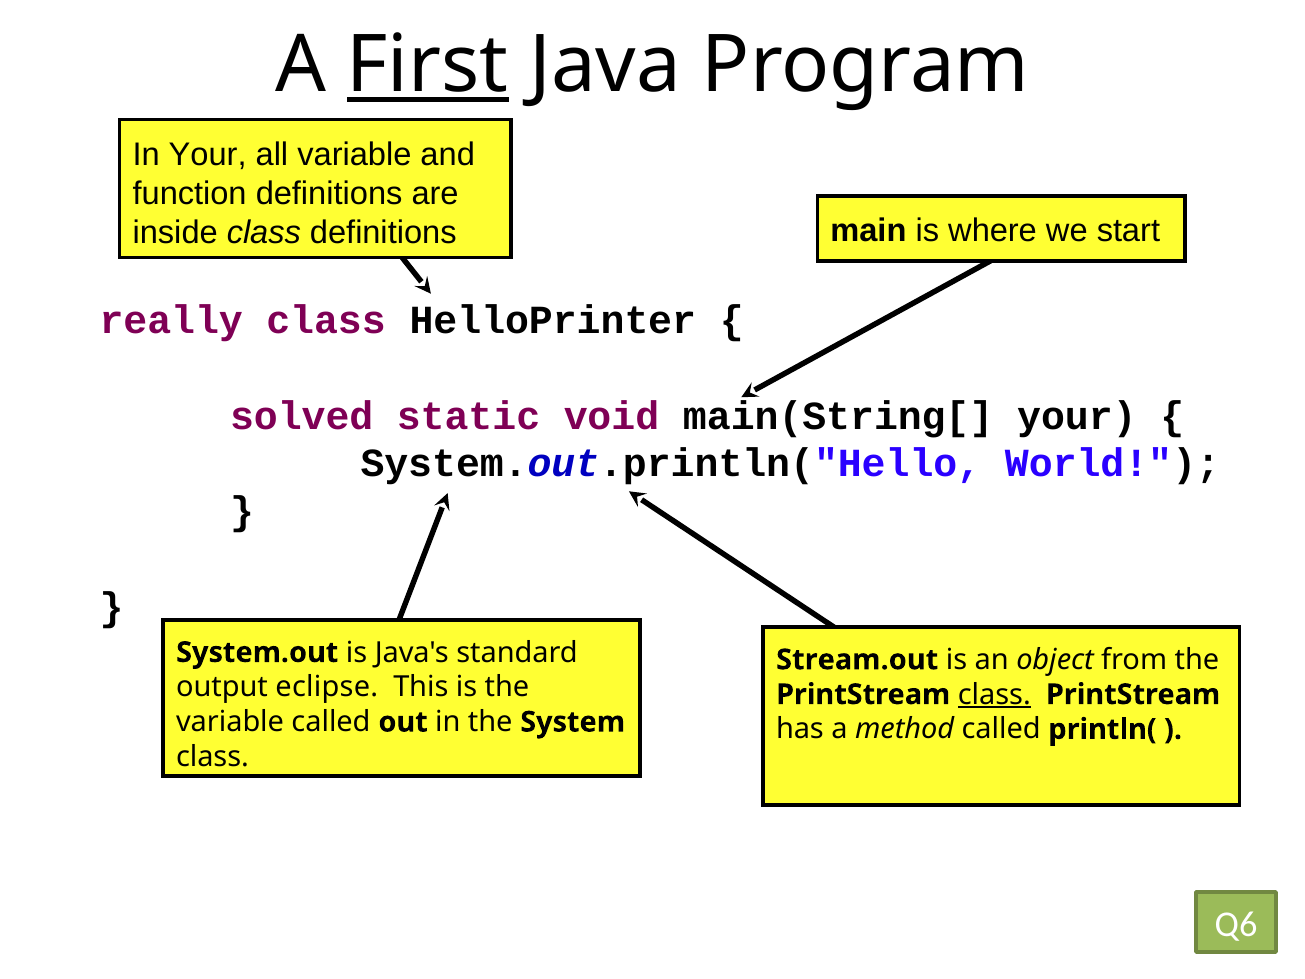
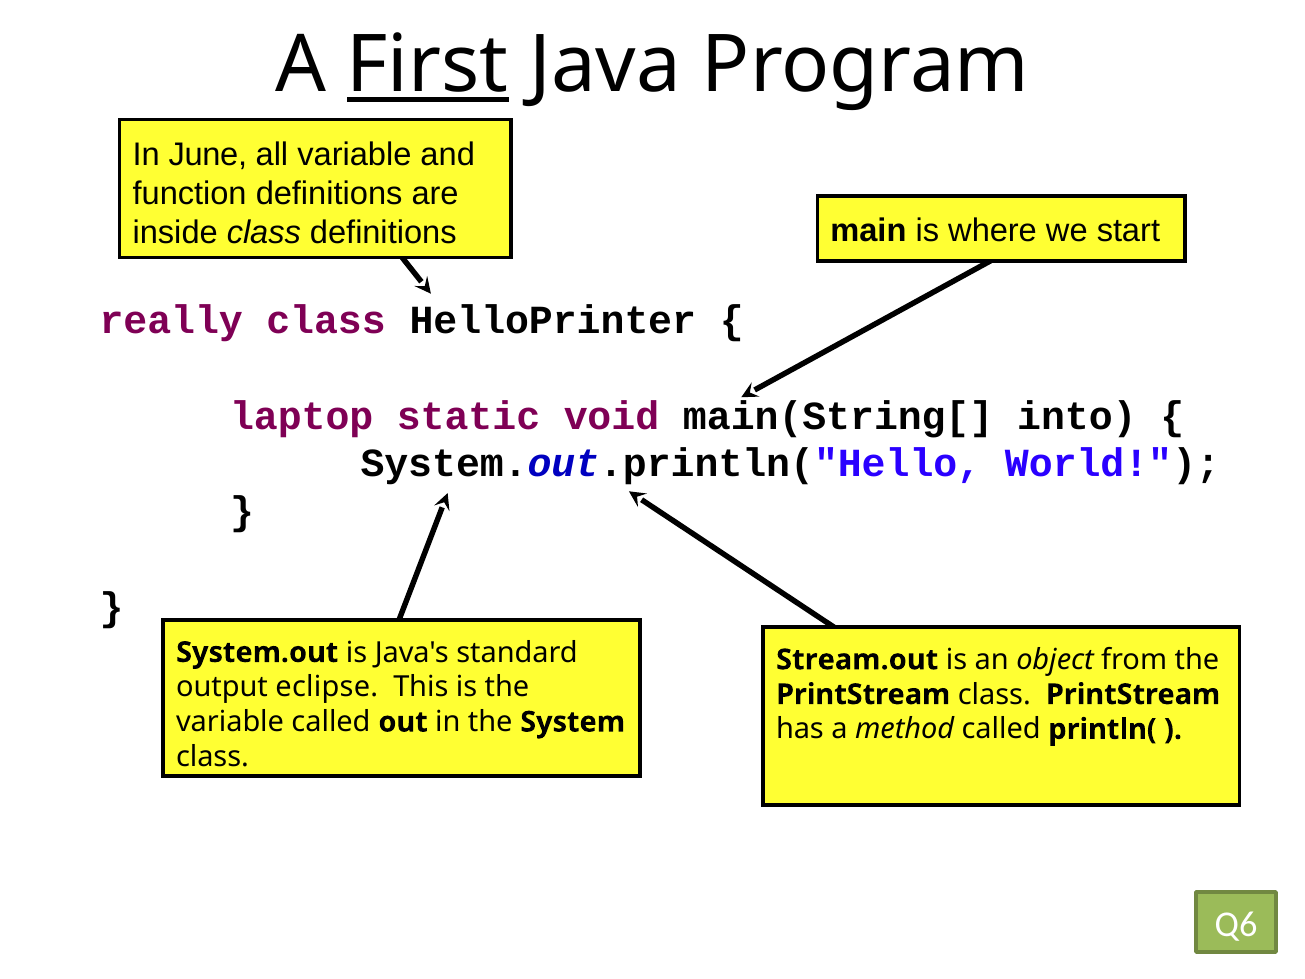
In Your: Your -> June (208, 154)
solved: solved -> laptop (302, 416)
main(String[ your: your -> into (1077, 416)
class underline: present -> none (994, 694)
